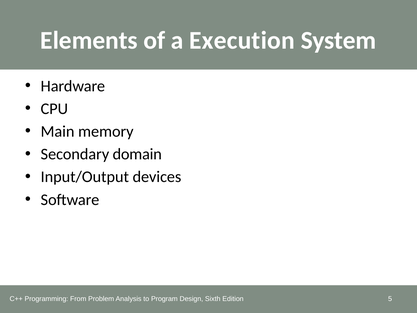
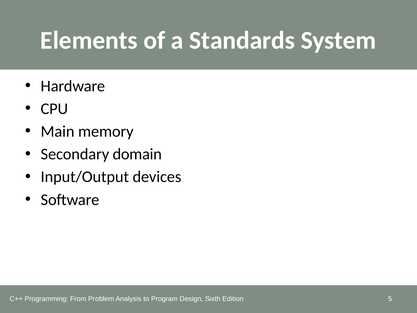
Execution: Execution -> Standards (242, 40)
